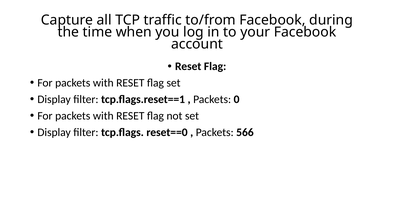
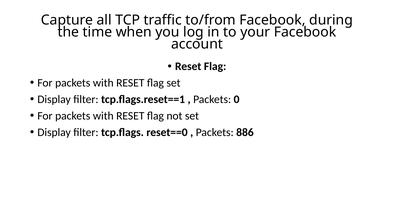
566: 566 -> 886 (245, 133)
